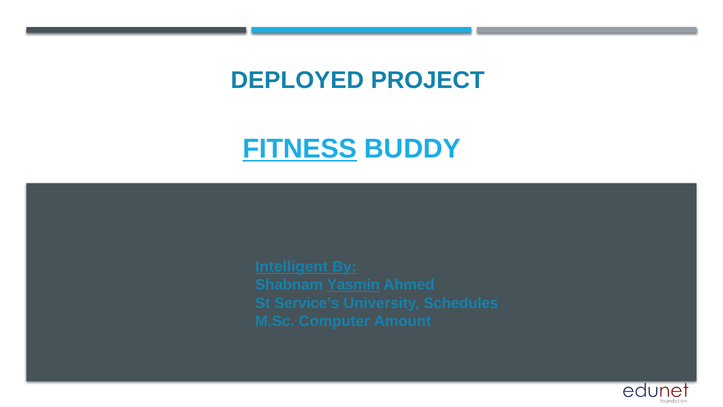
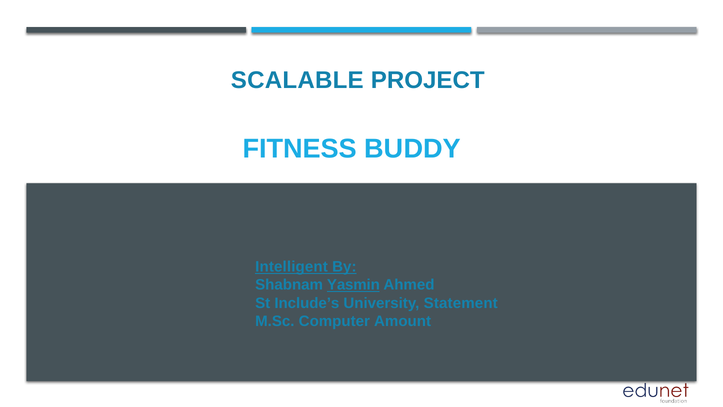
DEPLOYED: DEPLOYED -> SCALABLE (297, 80)
FITNESS underline: present -> none (300, 149)
Service’s: Service’s -> Include’s (307, 303)
Schedules: Schedules -> Statement (461, 303)
